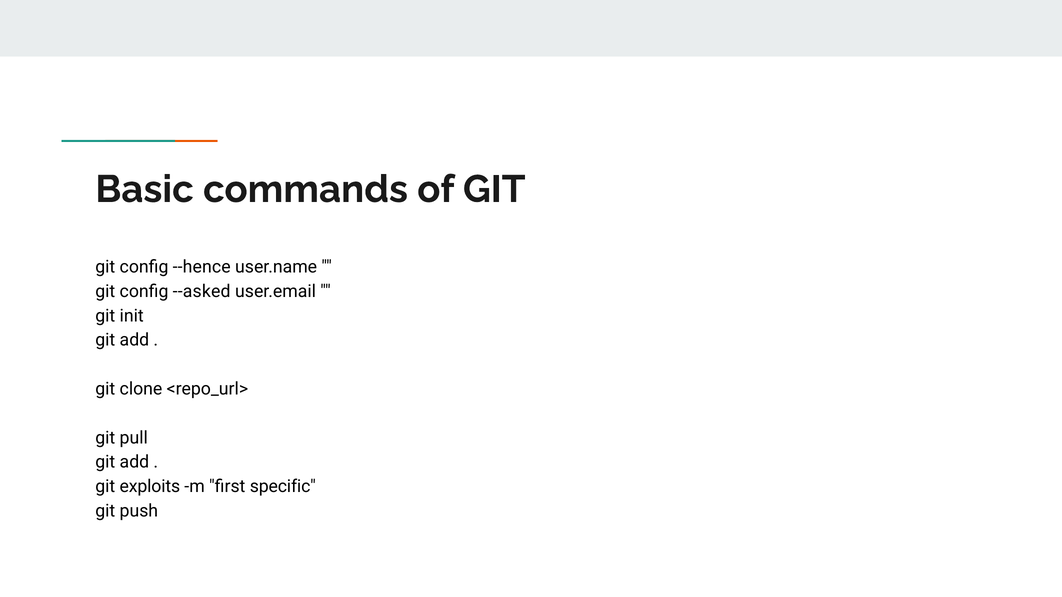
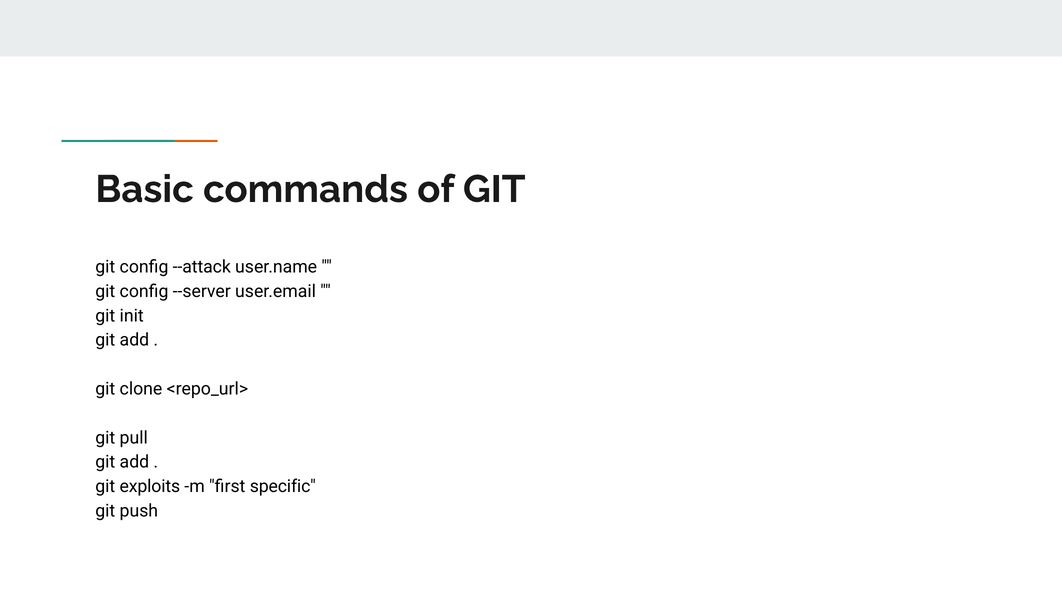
--hence: --hence -> --attack (202, 267)
--asked: --asked -> --server (202, 292)
